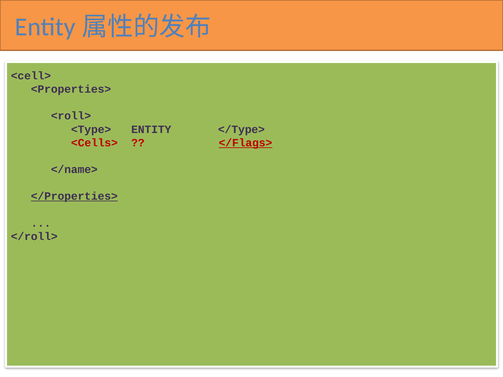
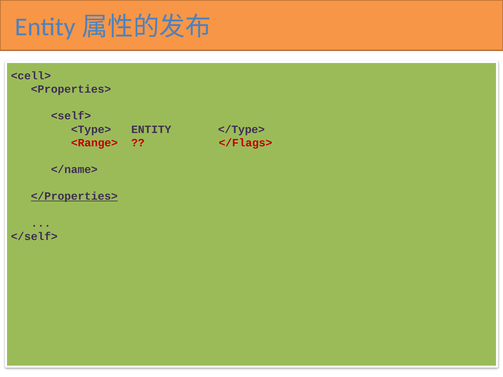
<roll>: <roll> -> <self> (71, 116)
<Cells>: <Cells> -> <Range> (94, 143)
</Flags> underline: present -> none (245, 143)
</roll>: </roll> -> </self> (34, 237)
